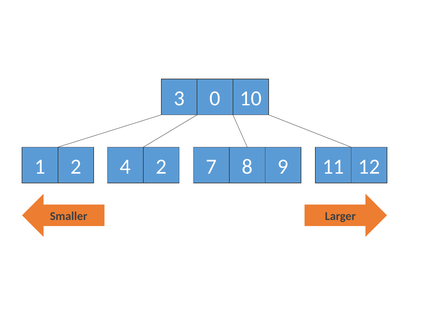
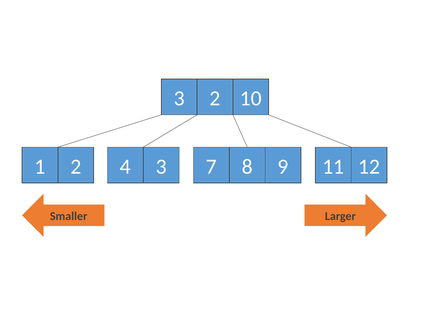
3 0: 0 -> 2 (215, 98)
4 2: 2 -> 3 (161, 166)
